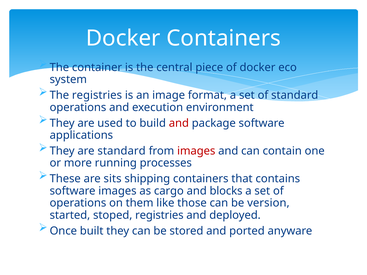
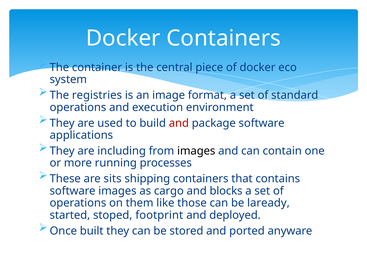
are standard: standard -> including (122, 151)
images colour: red -> black (196, 151)
version: version -> laready (268, 203)
stoped registries: registries -> footprint (159, 215)
